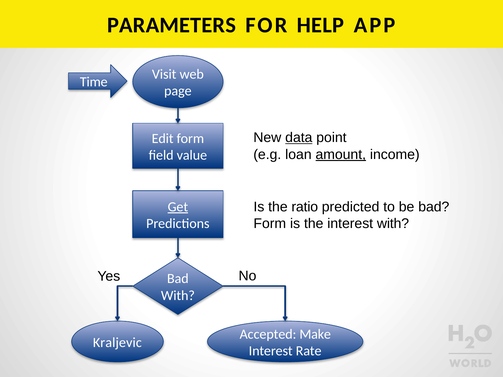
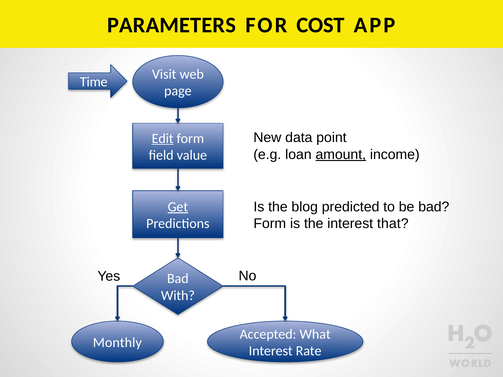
HELP: HELP -> COST (321, 25)
data underline: present -> none (299, 138)
Edit underline: none -> present (163, 138)
ratio: ratio -> blog (305, 207)
interest with: with -> that (393, 224)
Make: Make -> What (315, 334)
Kraljevic: Kraljevic -> Monthly (117, 343)
